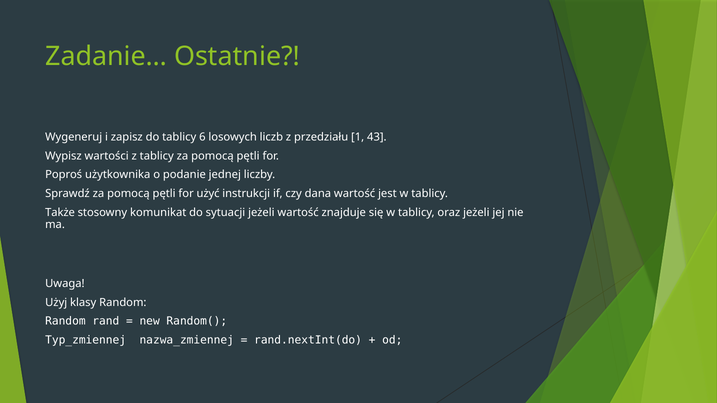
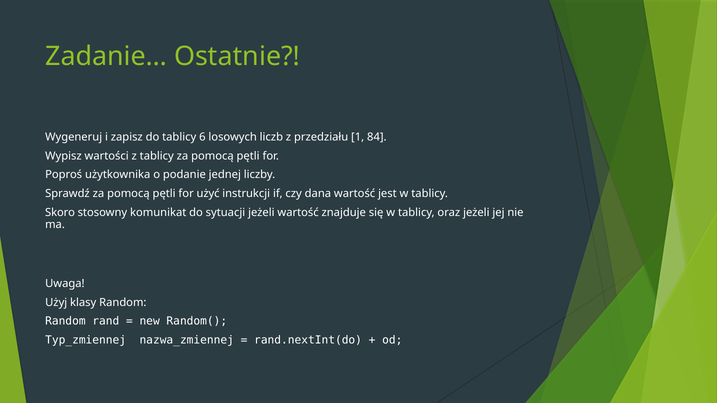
43: 43 -> 84 (377, 137)
Także: Także -> Skoro (60, 213)
